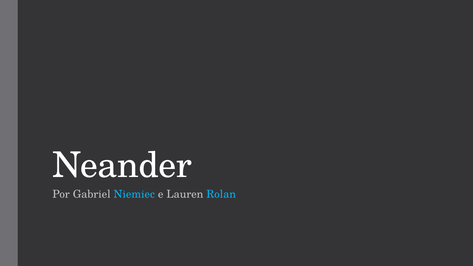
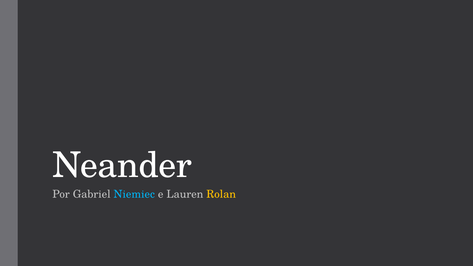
Rolan colour: light blue -> yellow (221, 194)
